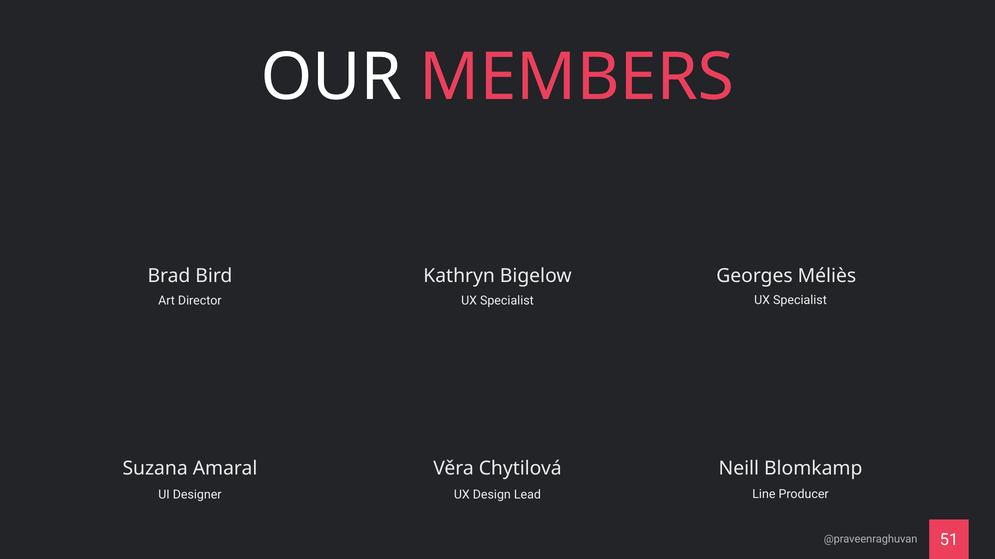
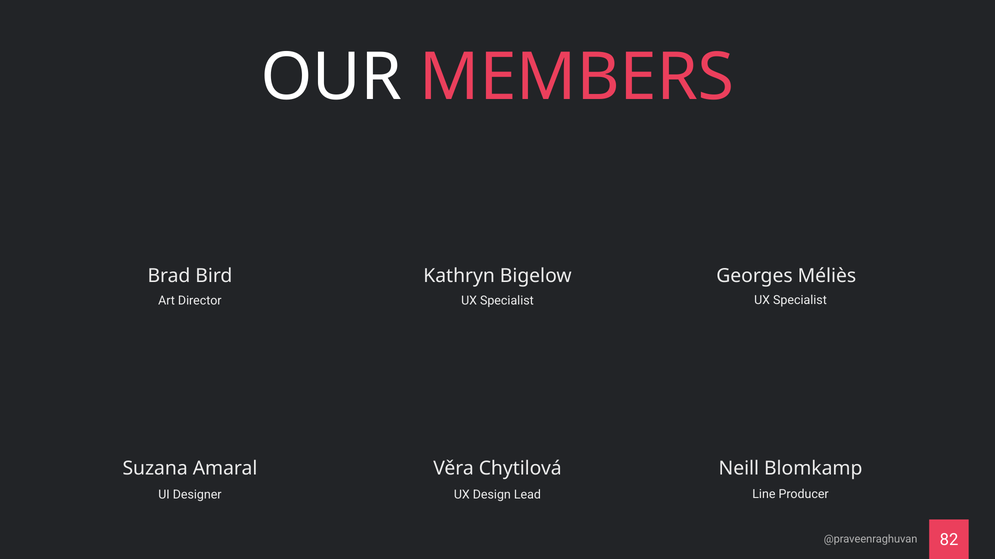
51: 51 -> 82 (949, 540)
